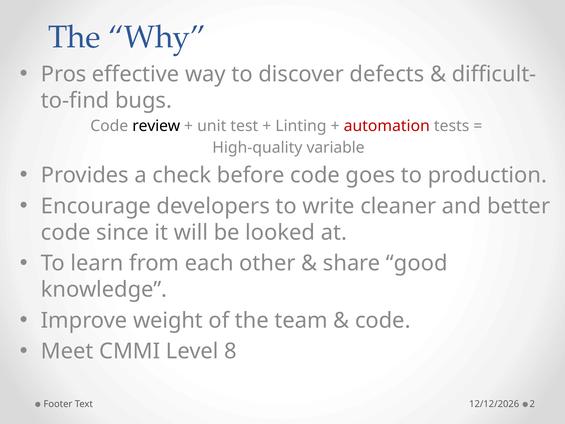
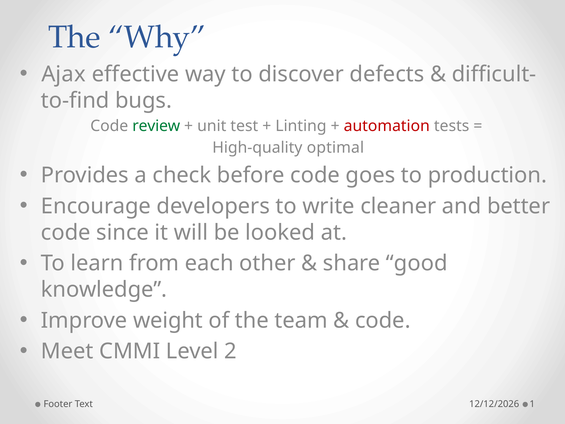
Pros: Pros -> Ajax (64, 74)
review colour: black -> green (156, 126)
variable: variable -> optimal (335, 148)
8: 8 -> 2 (231, 351)
2: 2 -> 1 (532, 404)
